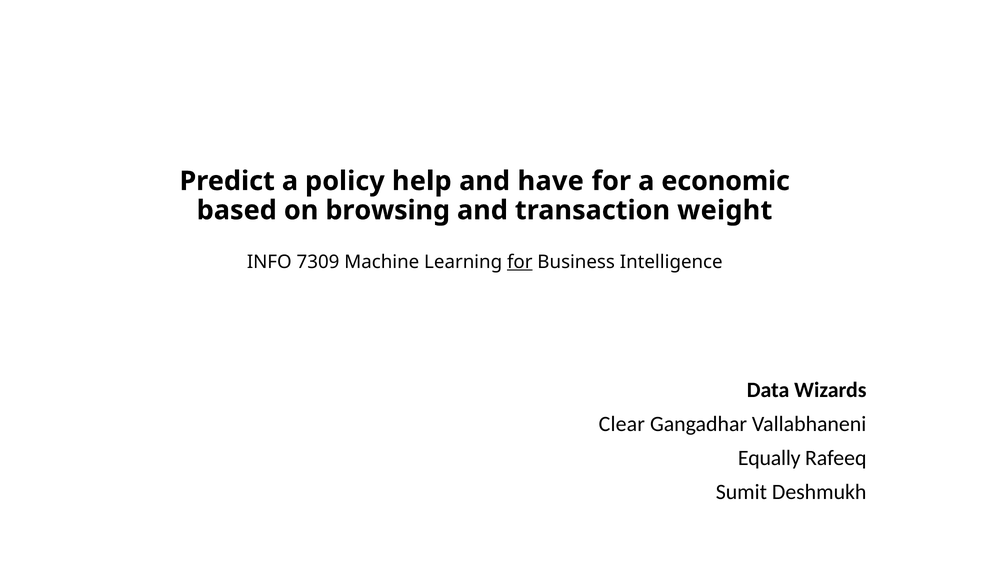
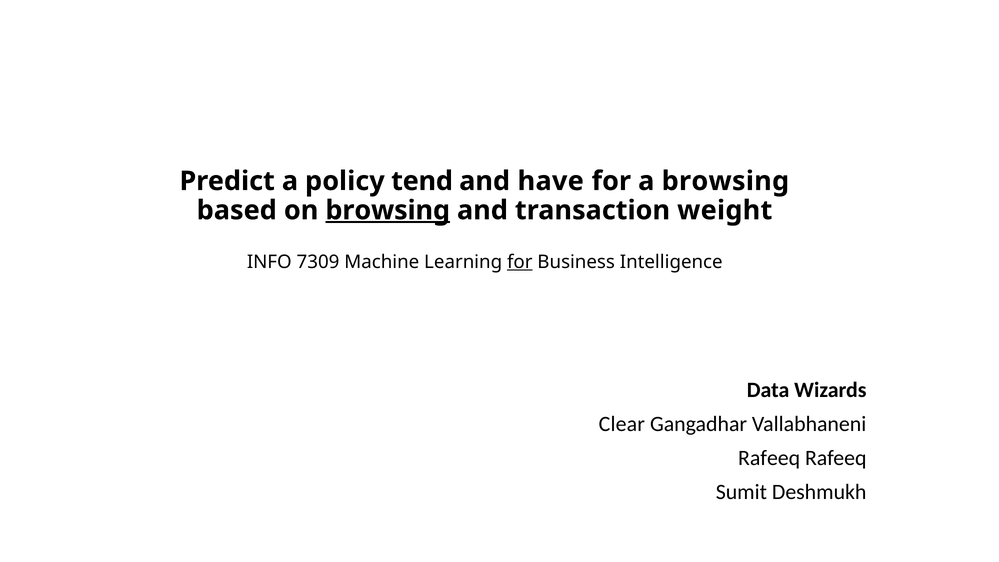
help: help -> tend (422, 181)
a economic: economic -> browsing (725, 181)
browsing underline: none -> present (388, 210)
Equally: Equally -> Rafeeq (769, 458)
